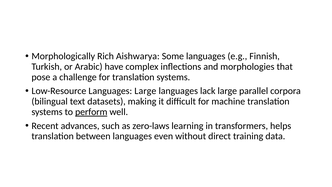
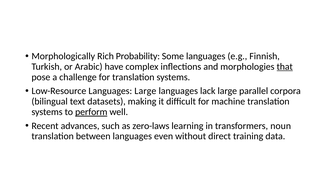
Aishwarya: Aishwarya -> Probability (138, 56)
that underline: none -> present (285, 67)
helps: helps -> noun (281, 126)
